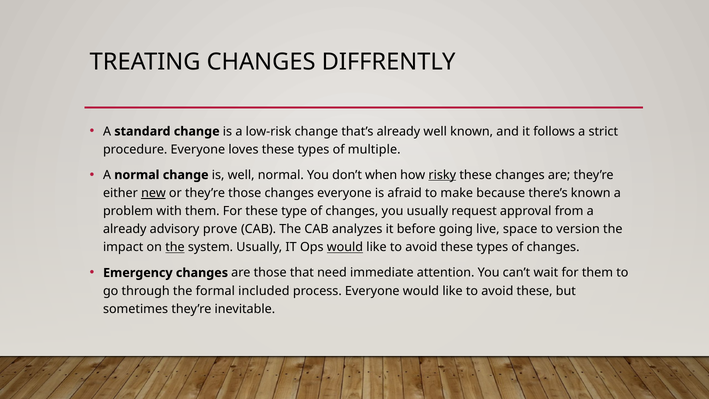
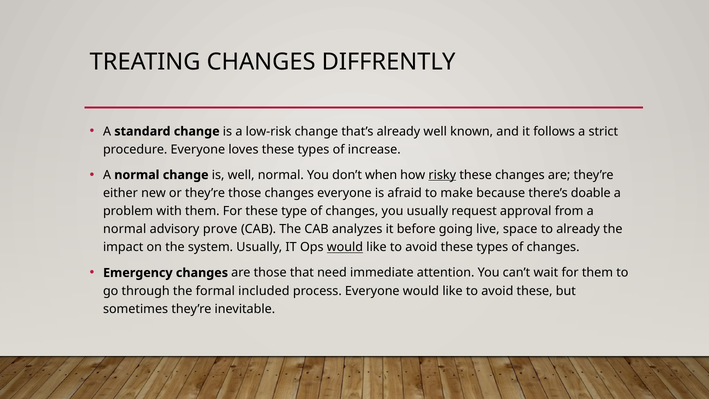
multiple: multiple -> increase (374, 149)
new underline: present -> none (153, 193)
there’s known: known -> doable (591, 193)
already: already -> normal (125, 229)
to version: version -> already (578, 229)
the underline: present -> none (175, 247)
